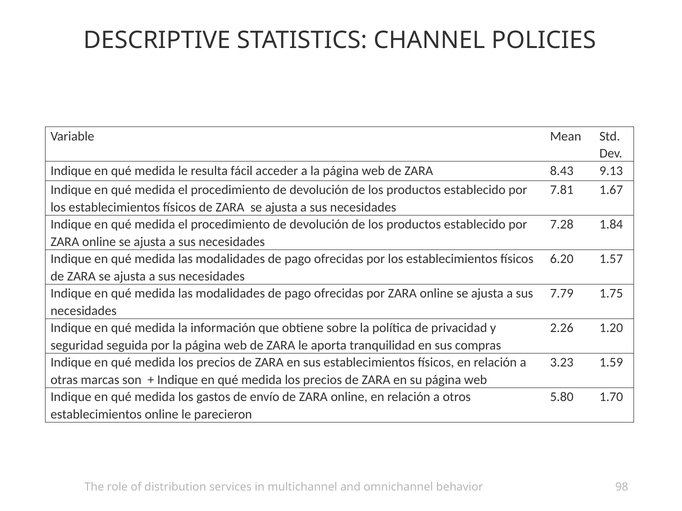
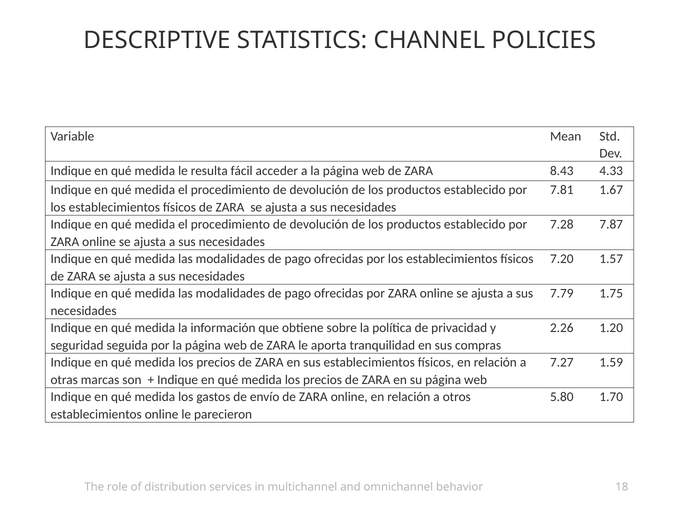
9.13: 9.13 -> 4.33 (611, 171)
1.84: 1.84 -> 7.87 (611, 225)
6.20: 6.20 -> 7.20 (562, 259)
3.23: 3.23 -> 7.27 (562, 363)
98: 98 -> 18 (622, 488)
